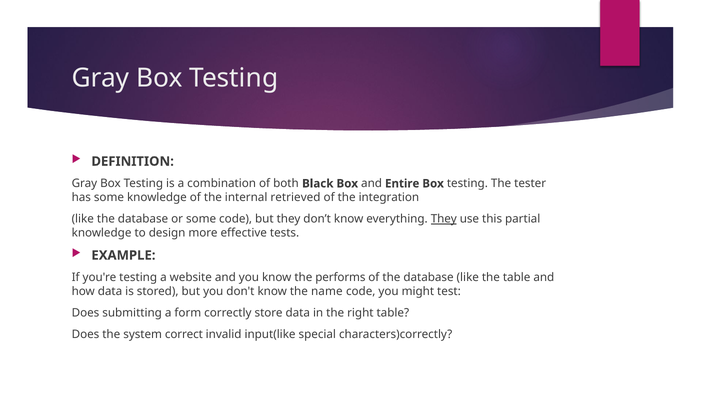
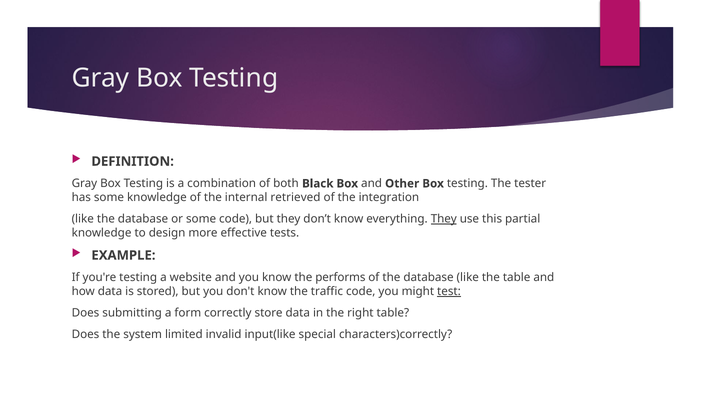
Entire: Entire -> Other (402, 183)
name: name -> traffic (327, 291)
test underline: none -> present (449, 291)
correct: correct -> limited (184, 334)
